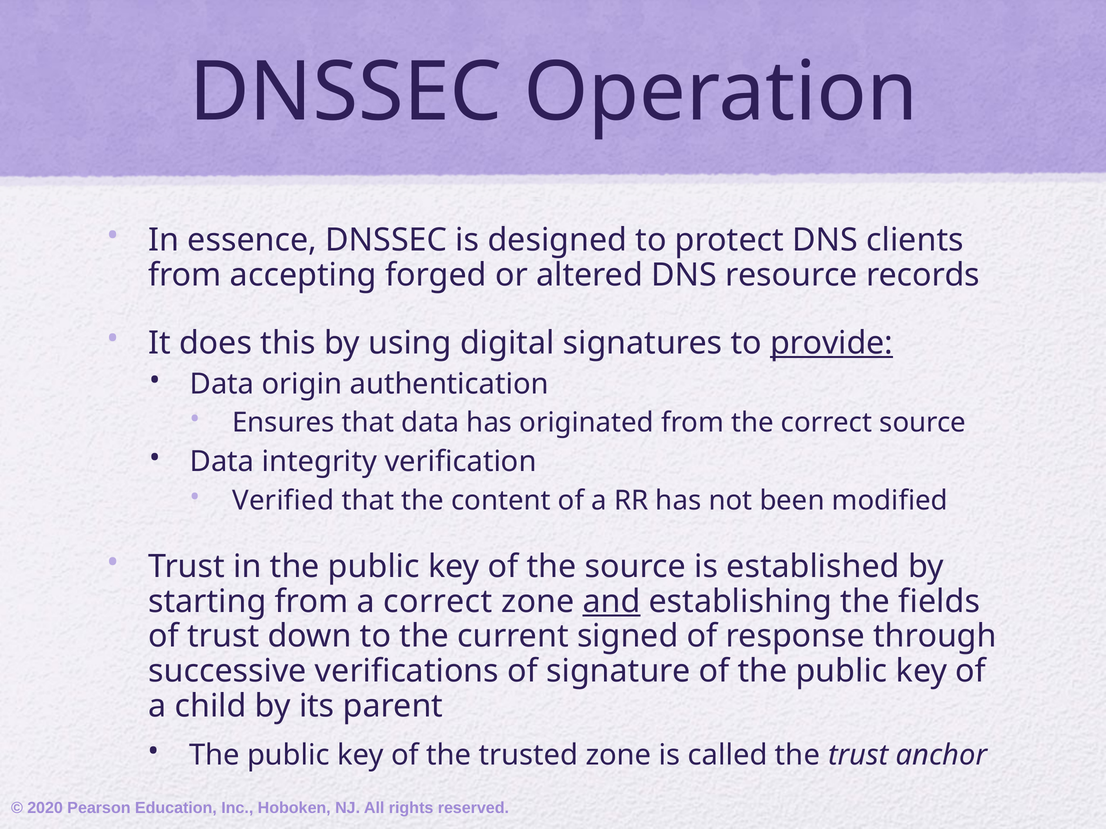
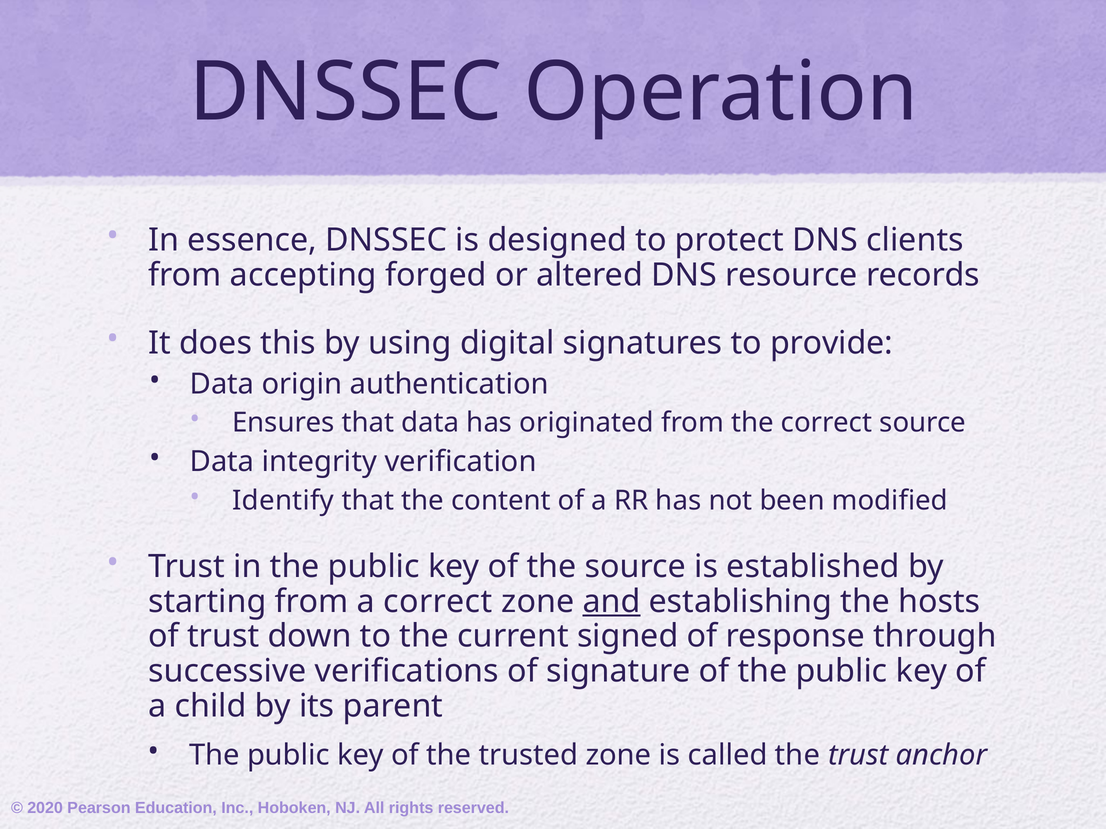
provide underline: present -> none (832, 343)
Verified: Verified -> Identify (283, 501)
fields: fields -> hosts (939, 602)
